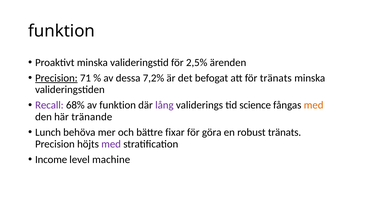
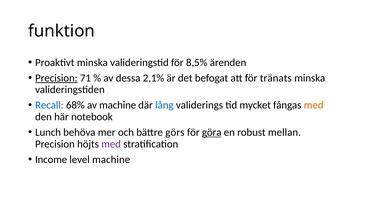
2,5%: 2,5% -> 8,5% (197, 63)
7,2%: 7,2% -> 2,1% (153, 78)
Recall colour: purple -> blue (49, 105)
av funktion: funktion -> machine (118, 105)
lång colour: purple -> blue (164, 105)
science: science -> mycket (255, 105)
tränande: tränande -> notebook (92, 117)
fixar: fixar -> görs (175, 132)
göra underline: none -> present (212, 132)
robust tränats: tränats -> mellan (284, 132)
